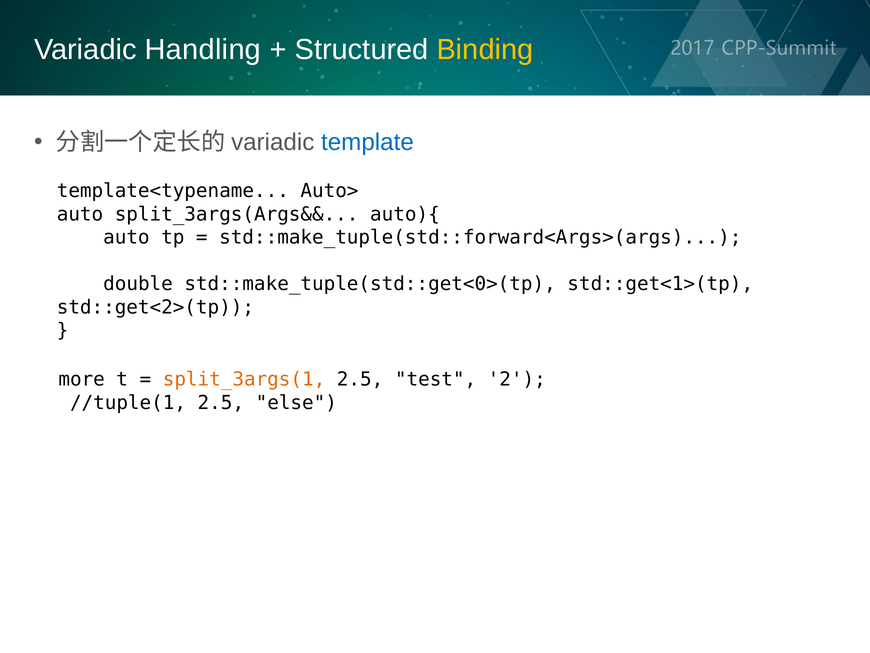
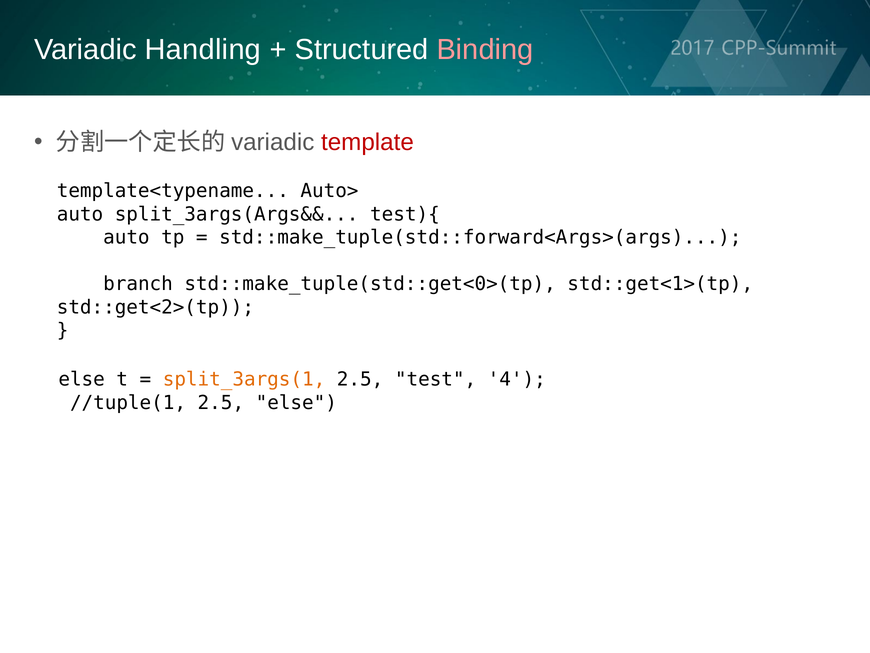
Binding colour: yellow -> pink (485, 50)
template colour: blue -> red (367, 142)
auto){: auto){ -> test){ (405, 214)
double: double -> branch (138, 284)
more: more -> else (82, 379)
2: 2 -> 4 (517, 379)
